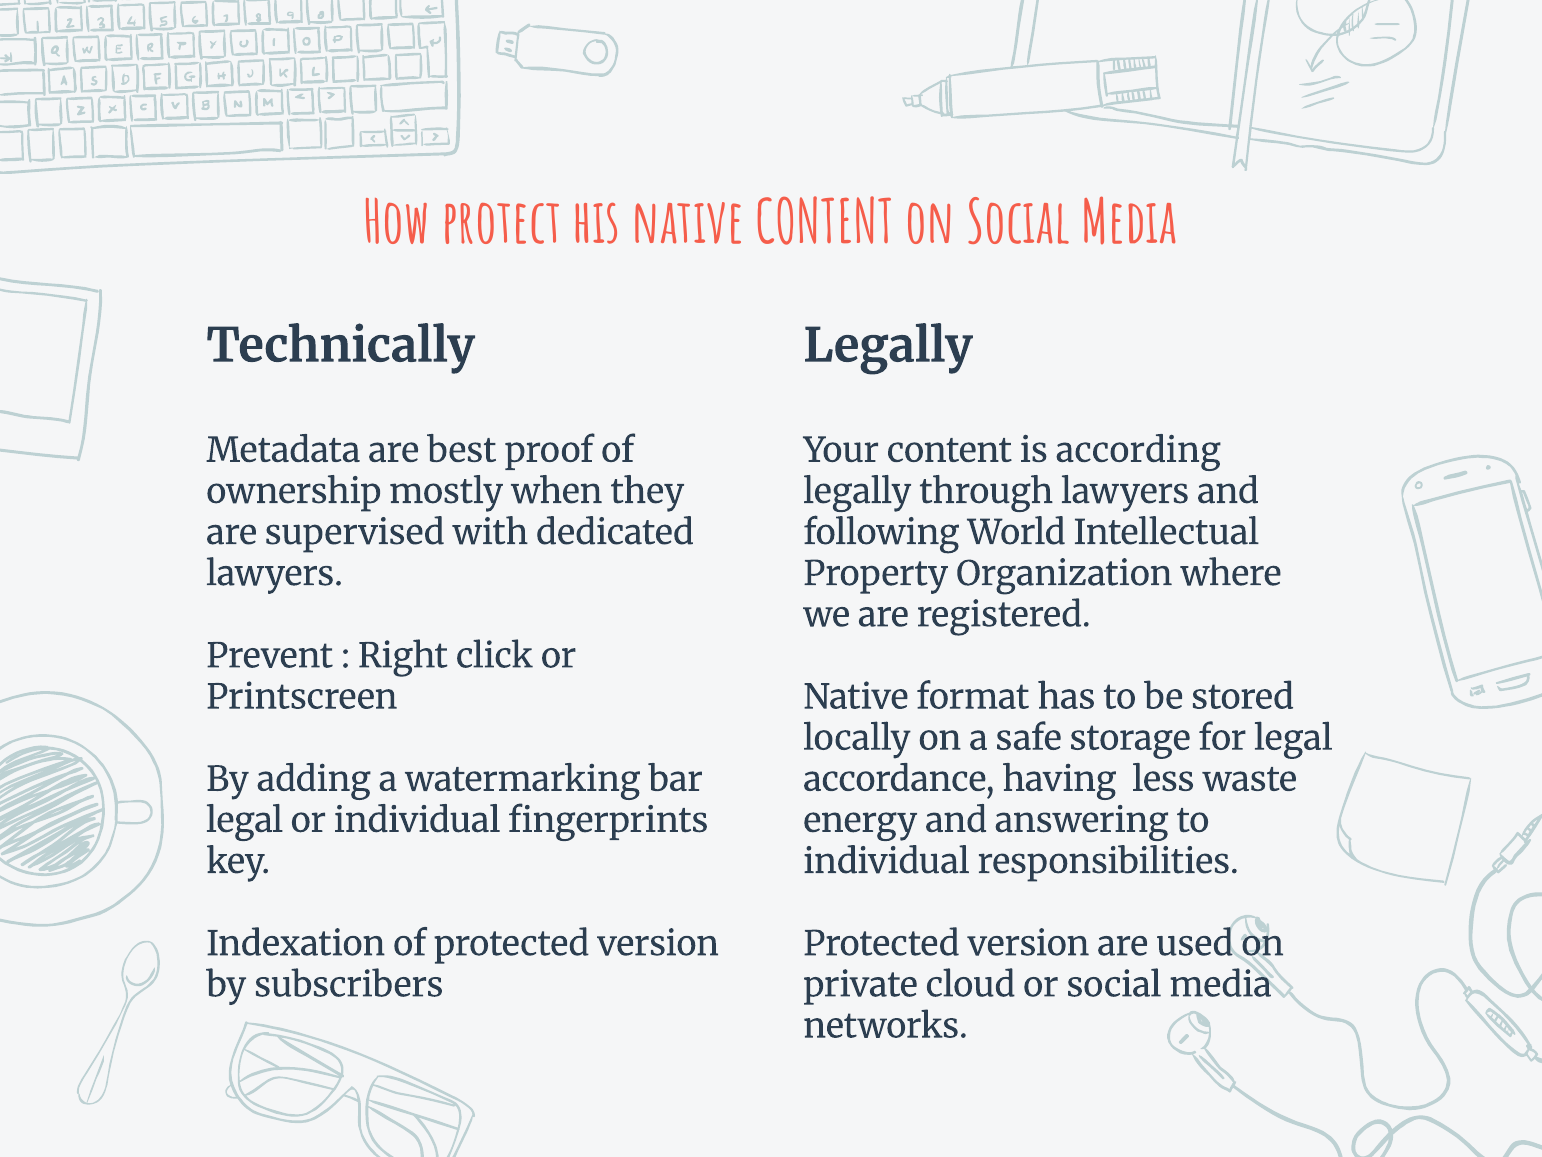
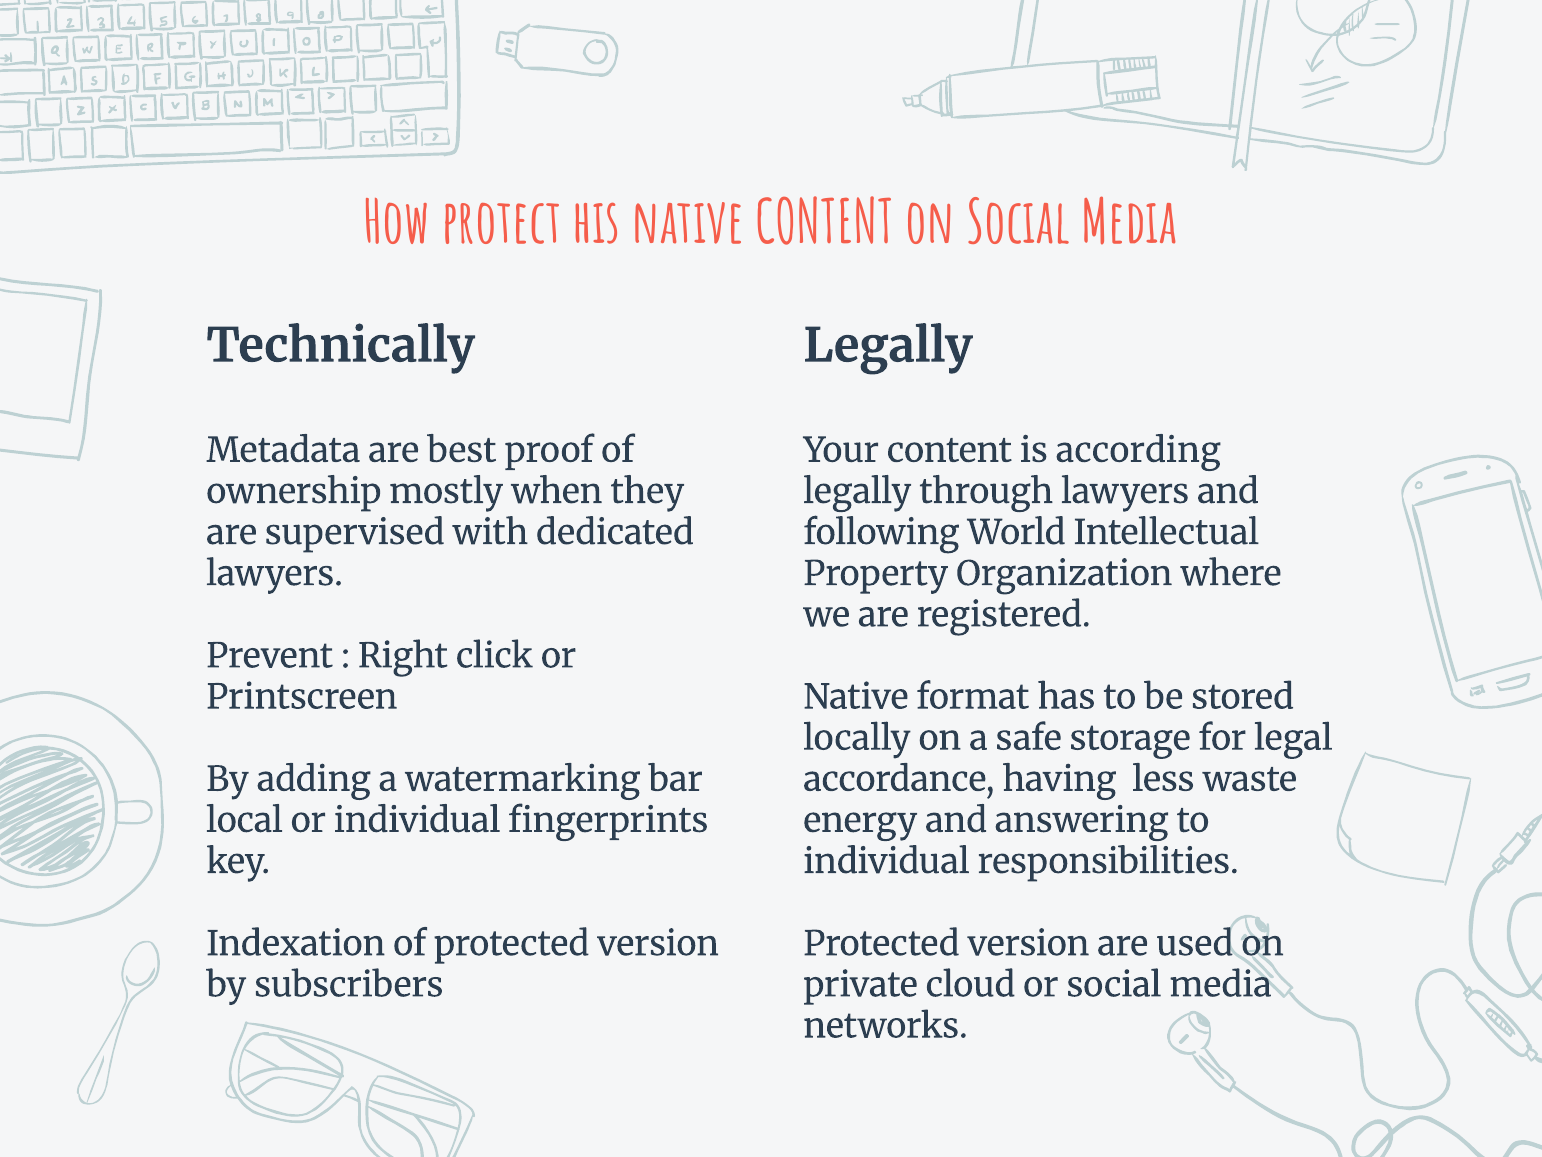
legal: legal -> local (245, 820)
